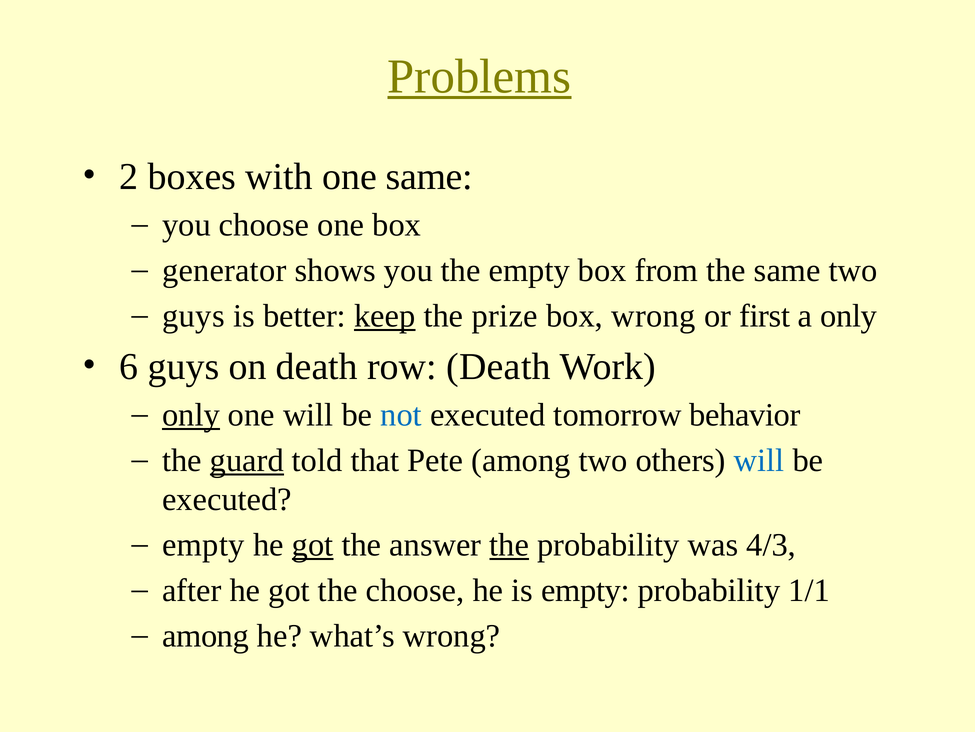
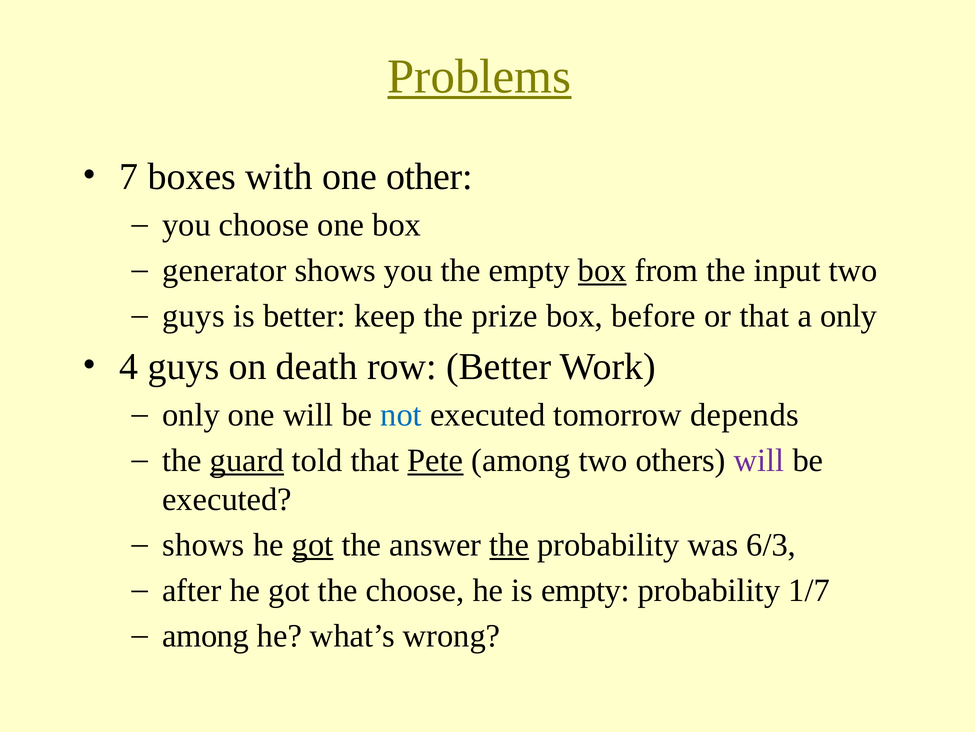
2: 2 -> 7 (129, 177)
one same: same -> other (429, 177)
box underline: none -> present (602, 270)
the same: same -> input (787, 270)
keep underline: present -> none (385, 316)
box wrong: wrong -> before (653, 316)
or first: first -> that (764, 316)
6: 6 -> 4 (129, 366)
row Death: Death -> Better (499, 366)
only underline: present -> none (191, 415)
behavior: behavior -> depends (745, 415)
Pete underline: none -> present (435, 460)
will colour: blue -> purple (759, 460)
empty: empty -> shows (203, 544)
4/3: 4/3 -> 6/3 (771, 544)
1/1: 1/1 -> 1/7 (809, 590)
